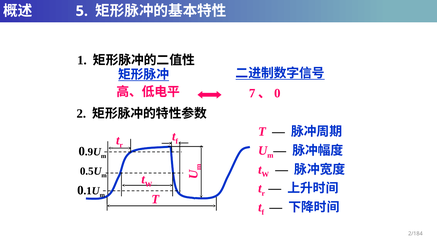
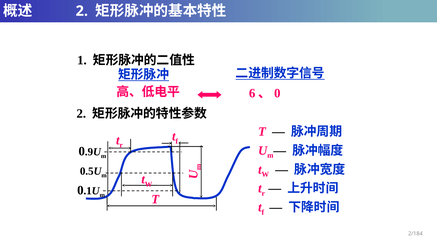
5: 5 -> 2 (82, 11)
7: 7 -> 6 (252, 93)
